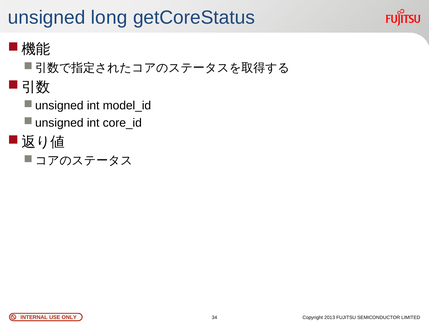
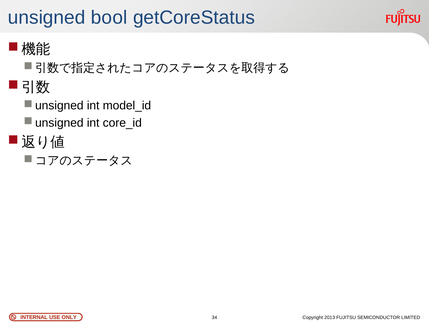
long: long -> bool (109, 18)
